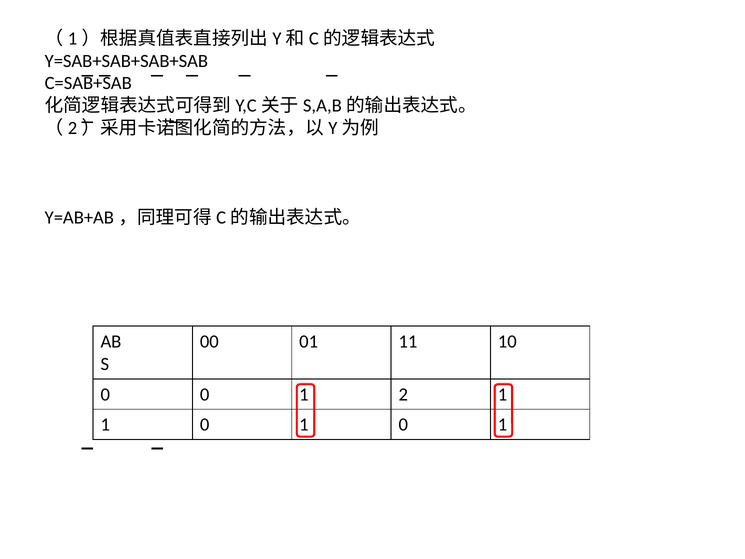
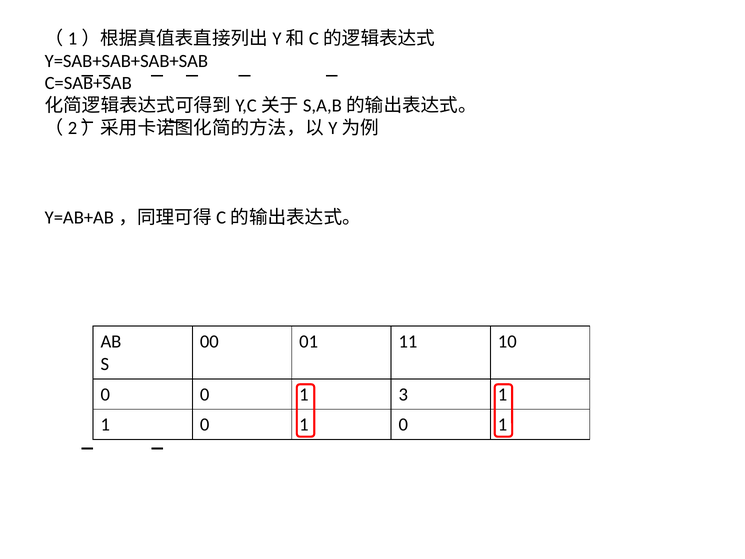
2: 2 -> 3 (403, 394)
